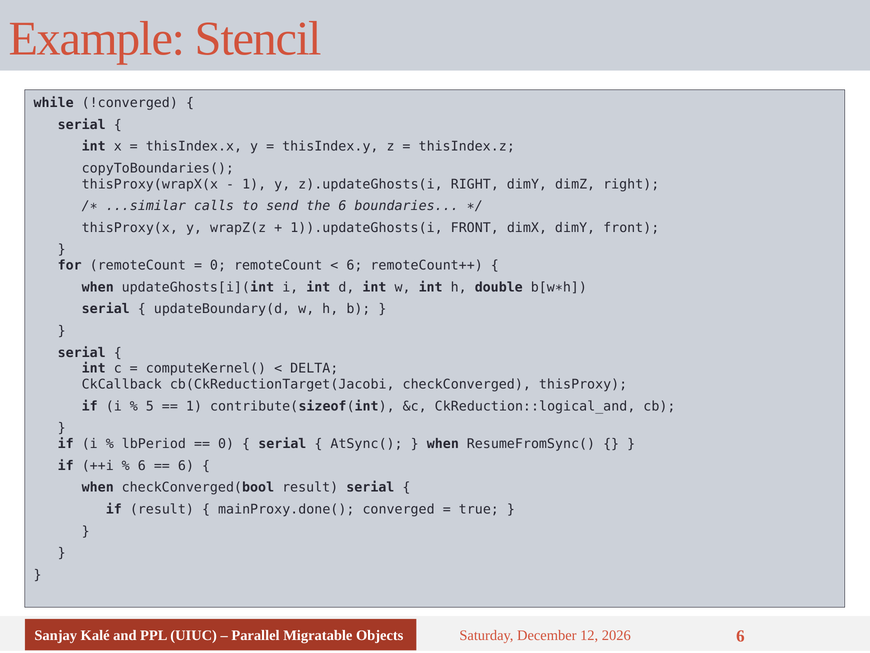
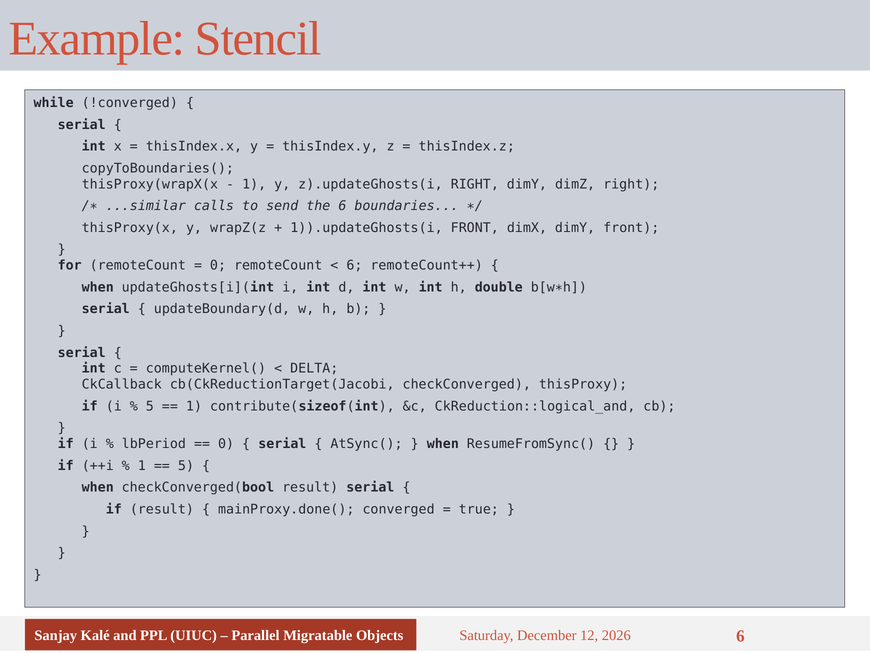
6: 6 -> 1 (142, 465)
6: 6 -> 5 (186, 465)
